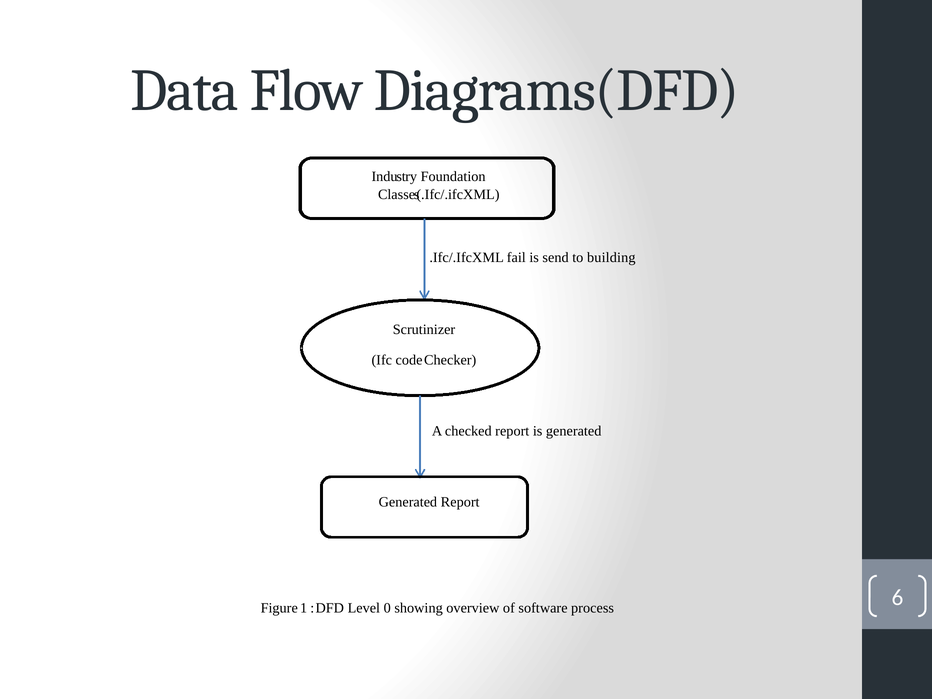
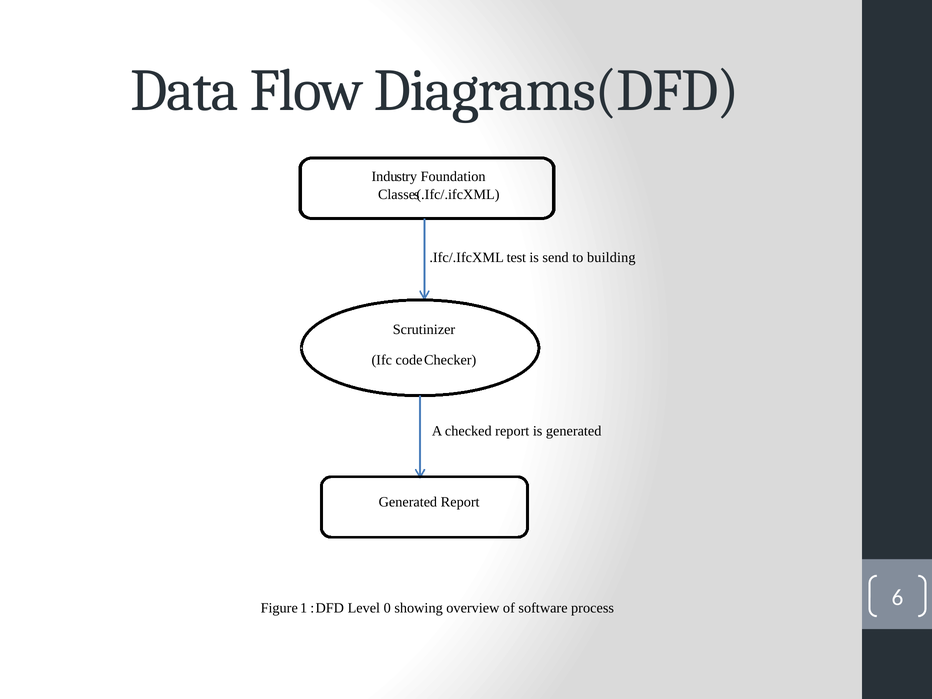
fail: fail -> test (516, 258)
